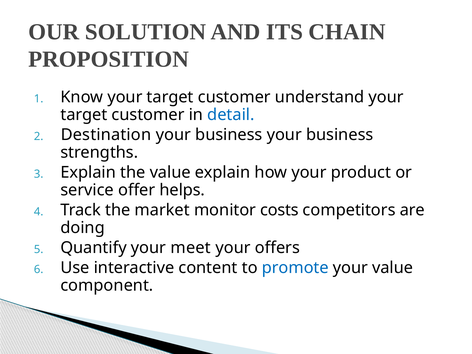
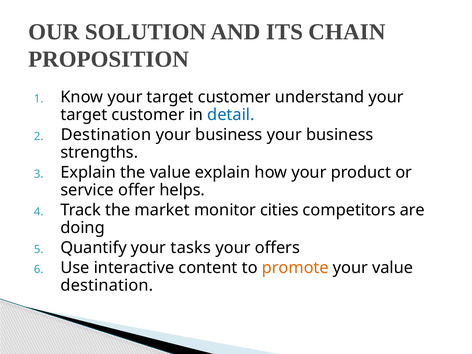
costs: costs -> cities (279, 210)
meet: meet -> tasks (191, 248)
promote colour: blue -> orange (295, 268)
component: component -> destination (107, 286)
